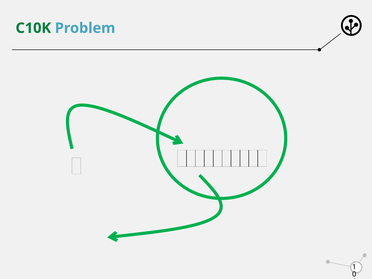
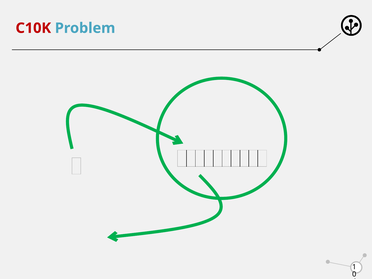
C10K colour: green -> red (33, 28)
